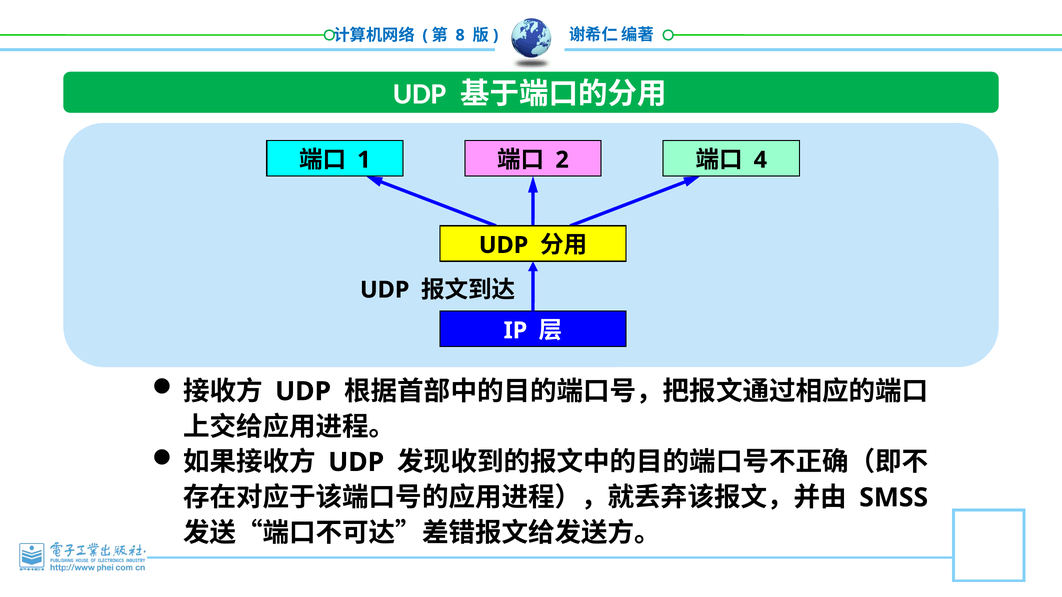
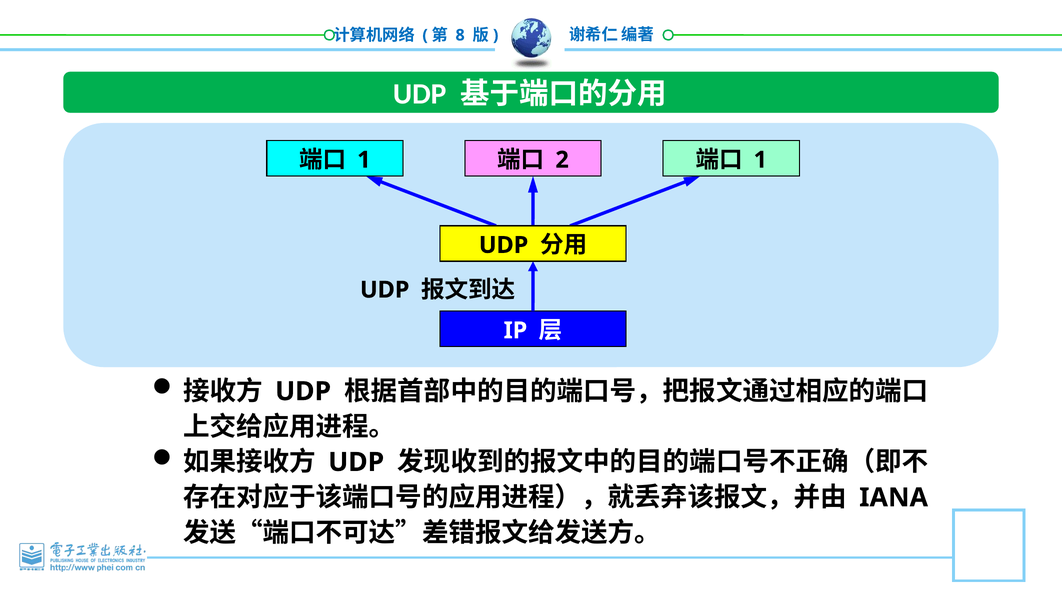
4: 4 -> 1 (760, 160)
SMSS: SMSS -> IANA (894, 498)
